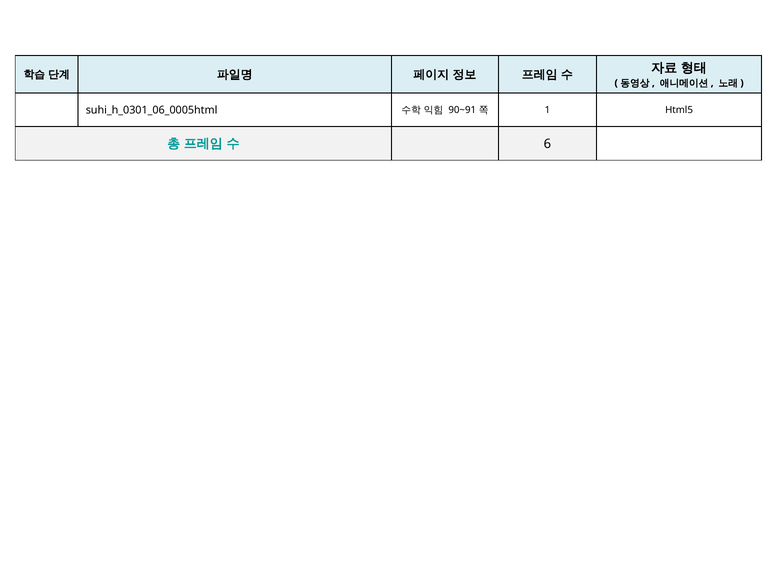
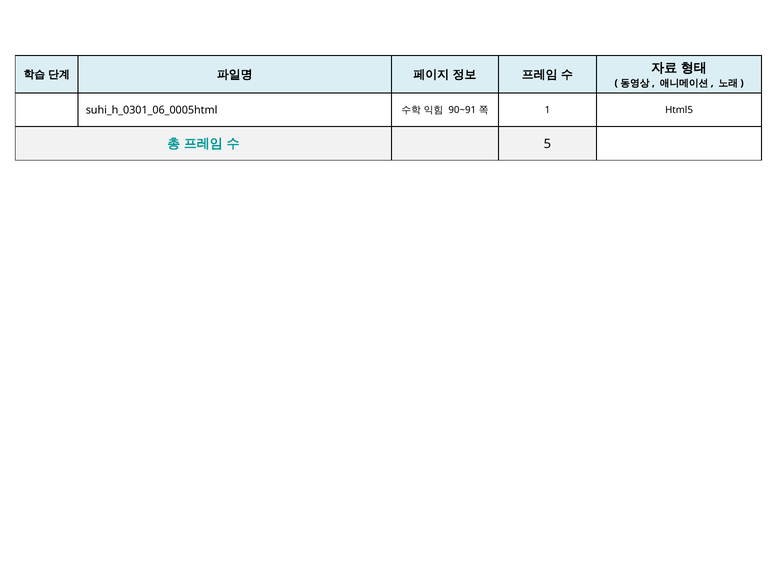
6: 6 -> 5 (547, 144)
